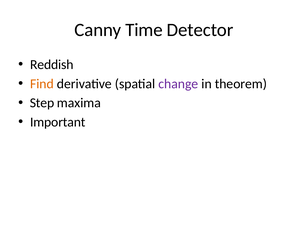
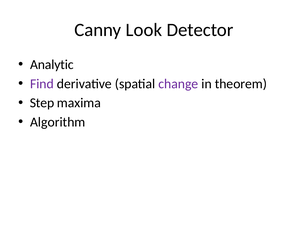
Time: Time -> Look (144, 30)
Reddish: Reddish -> Analytic (52, 65)
Find colour: orange -> purple (42, 84)
Important: Important -> Algorithm (58, 122)
